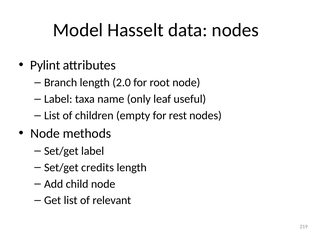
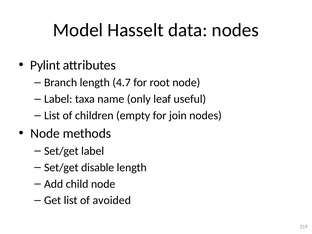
2.0: 2.0 -> 4.7 (122, 83)
rest: rest -> join (178, 116)
credits: credits -> disable (98, 167)
relevant: relevant -> avoided (112, 200)
